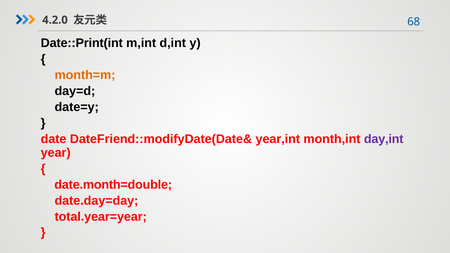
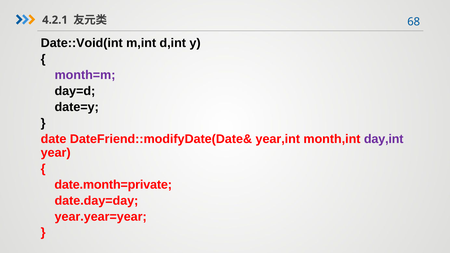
4.2.0: 4.2.0 -> 4.2.1 (55, 20)
Date::Print(int: Date::Print(int -> Date::Void(int (82, 43)
month=m colour: orange -> purple (85, 75)
date.month=double: date.month=double -> date.month=private (113, 185)
total.year=year: total.year=year -> year.year=year (101, 217)
